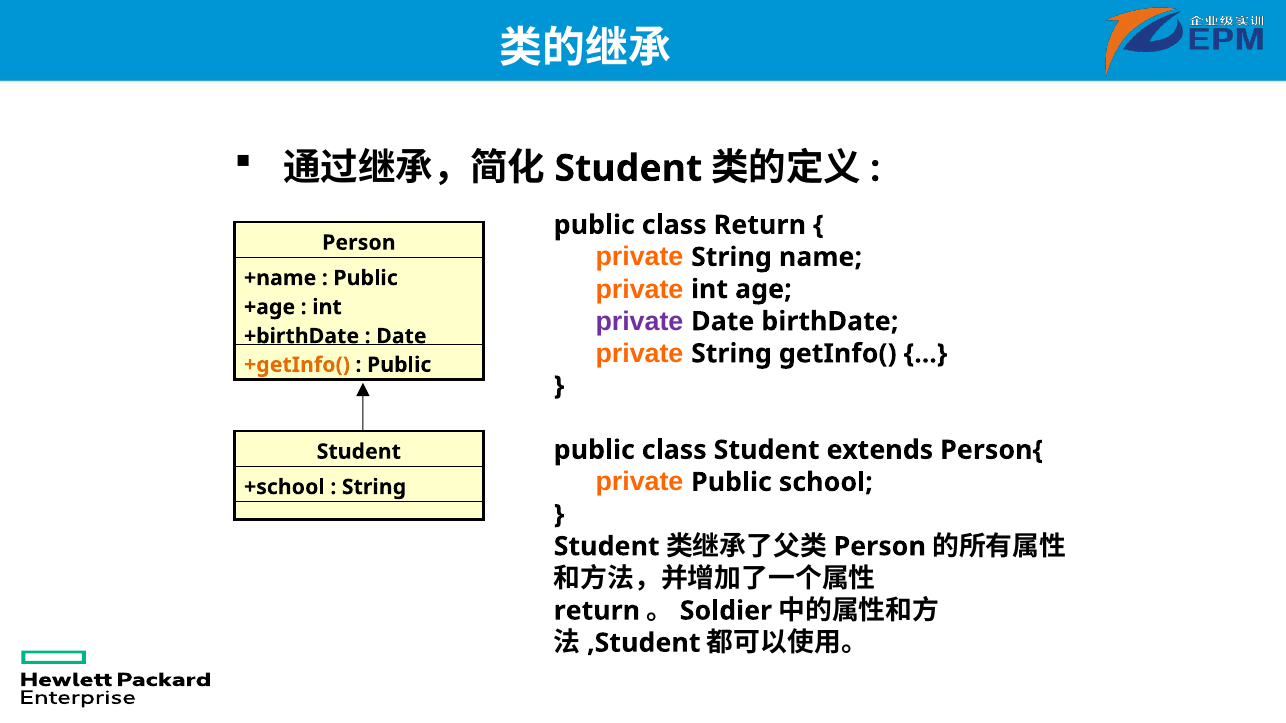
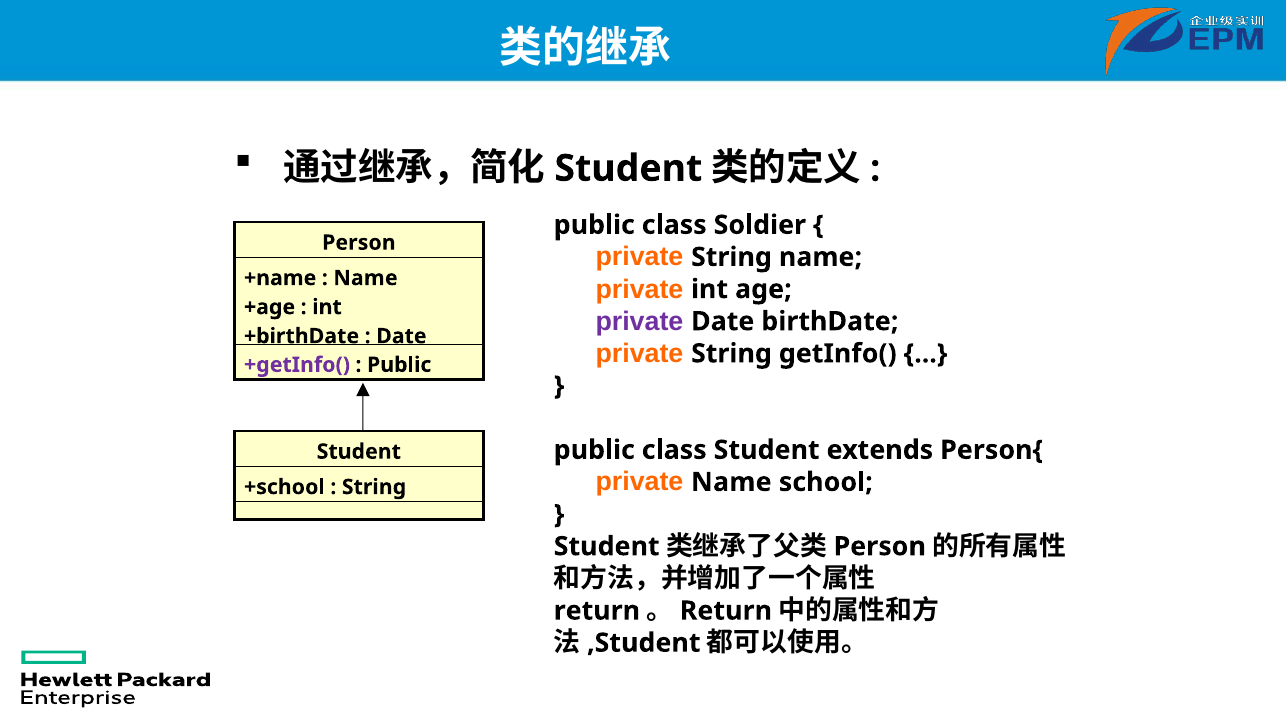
class Return: Return -> Soldier (760, 225)
Public: Public -> Name (366, 278)
+getInfo( colour: orange -> purple (297, 365)
private Public: Public -> Name (731, 482)
Soldier: Soldier -> Return (726, 611)
